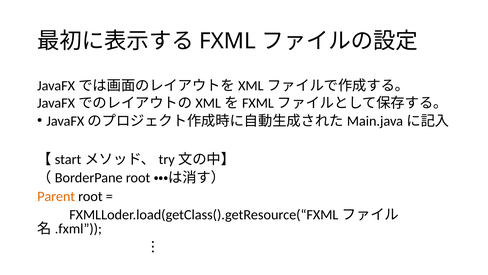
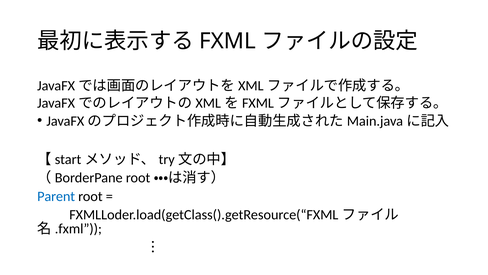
Parent colour: orange -> blue (56, 196)
